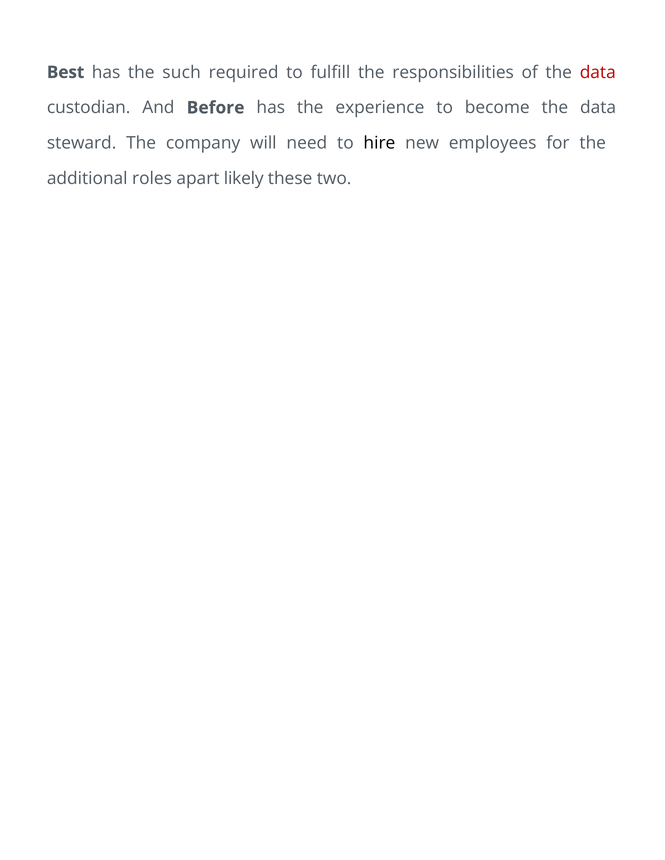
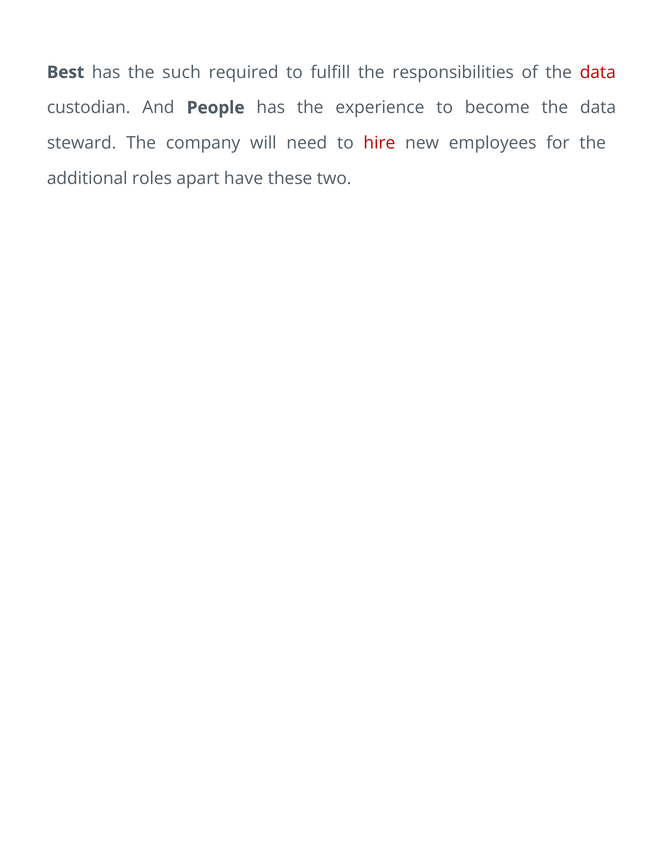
Before: Before -> People (216, 108)
hire colour: black -> red (379, 143)
likely: likely -> have (244, 179)
